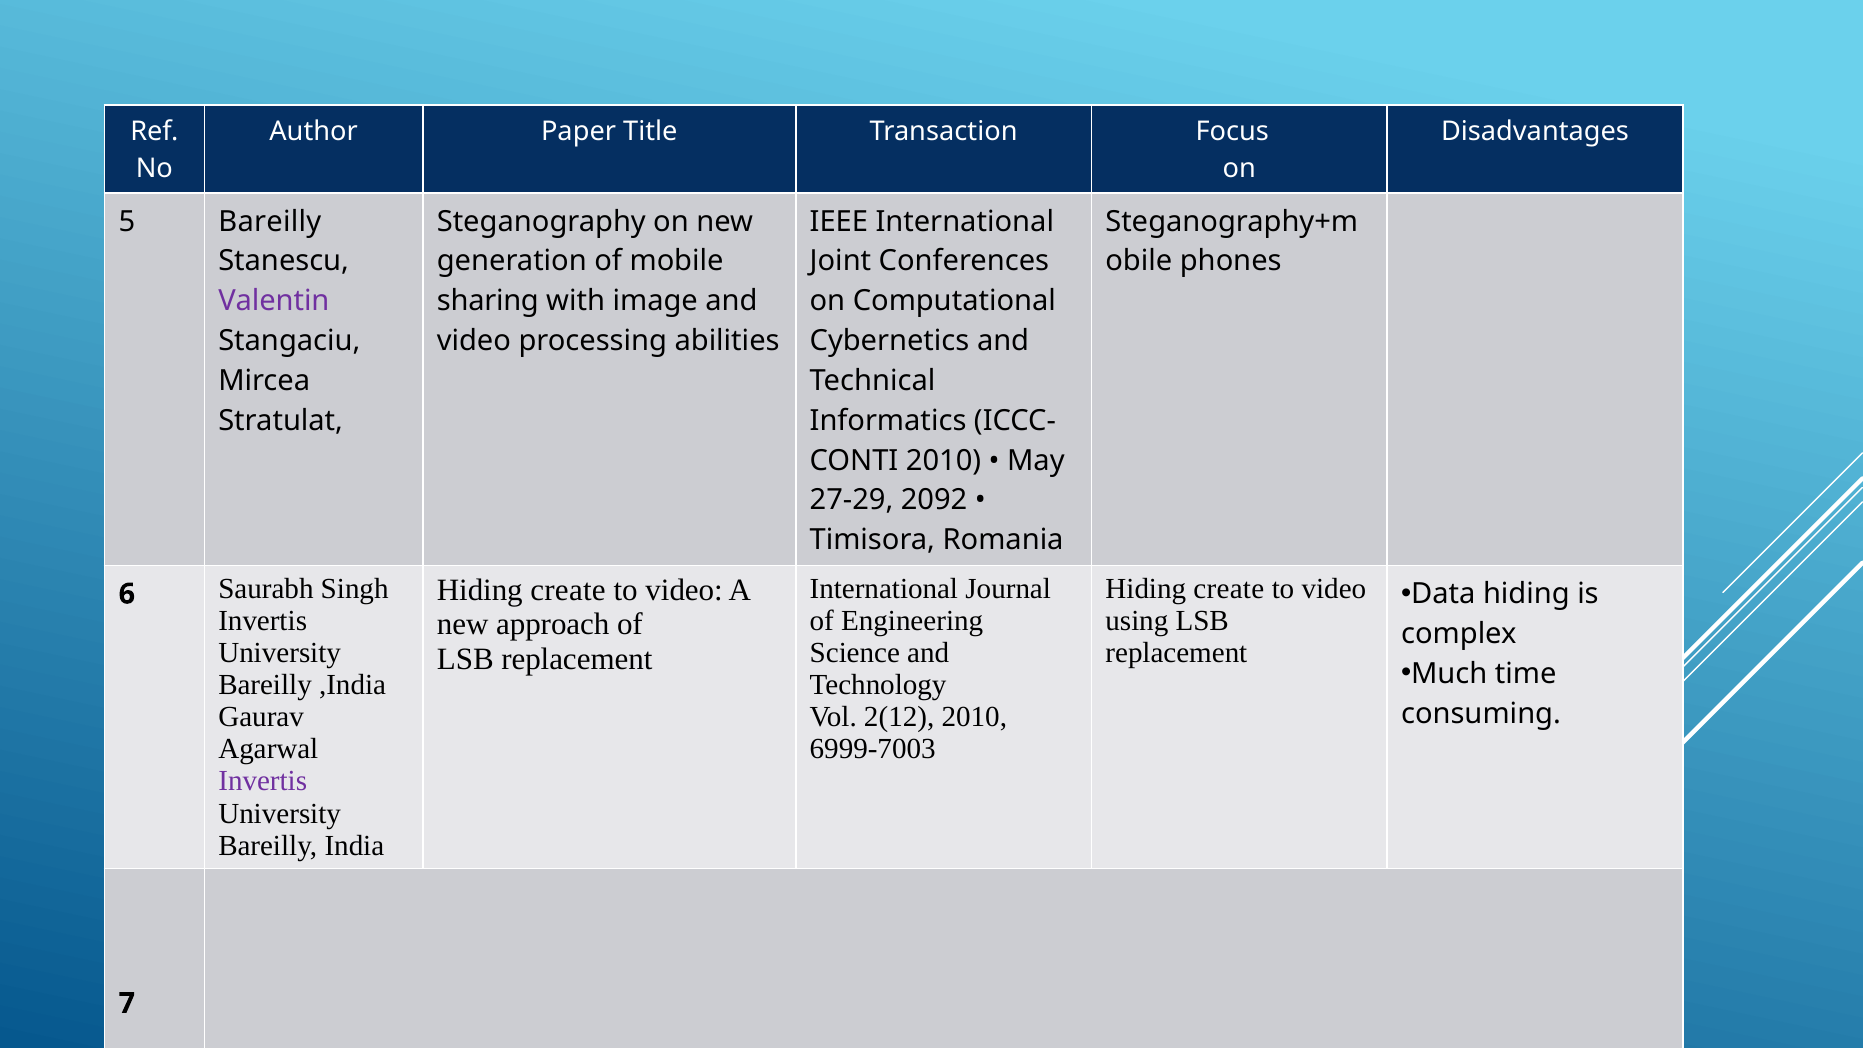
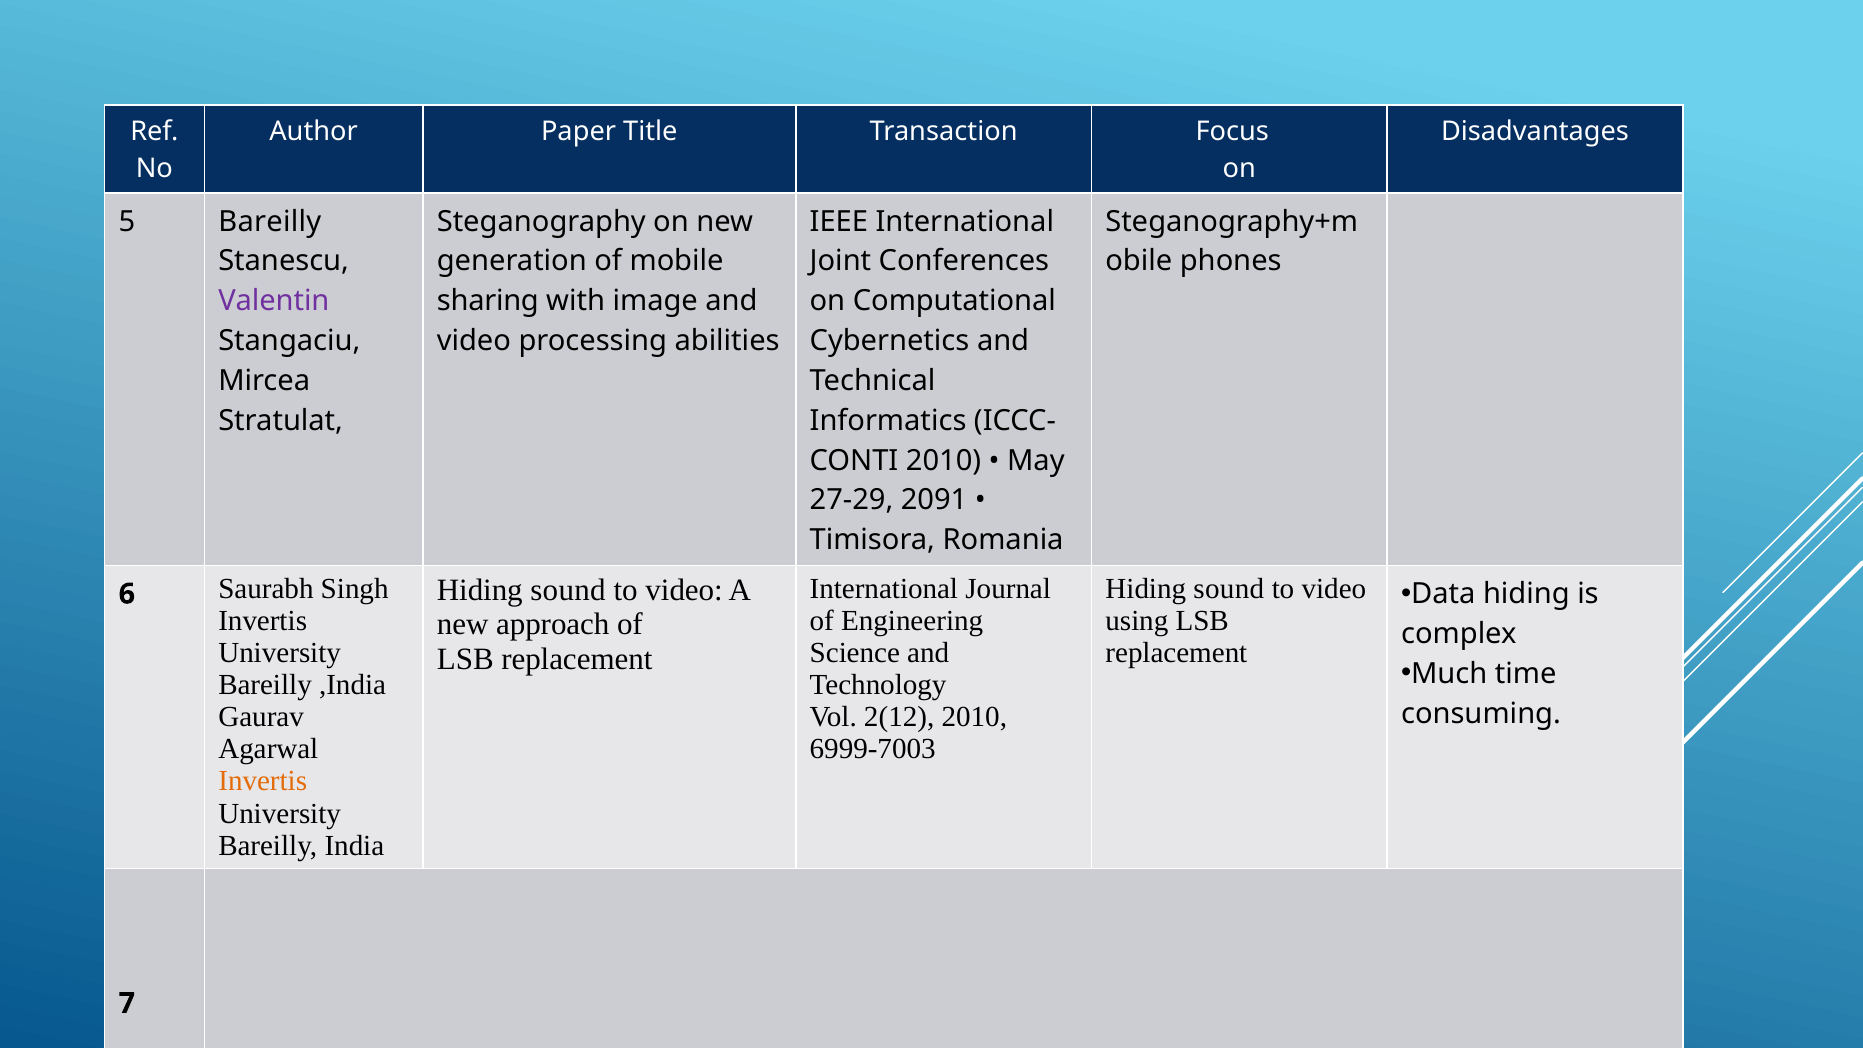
2092: 2092 -> 2091 (934, 500)
create: create -> sound (1229, 589)
create: create -> sound (568, 590)
Invertis colour: purple -> orange (263, 781)
